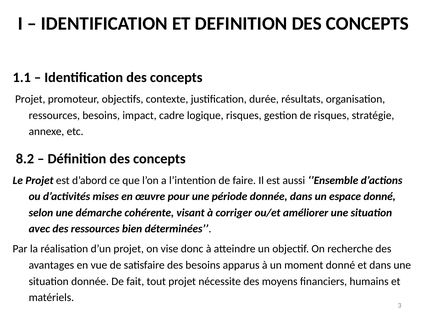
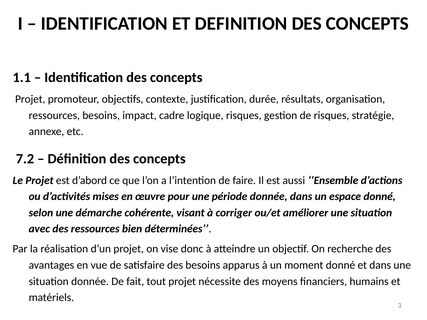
8.2: 8.2 -> 7.2 (25, 159)
